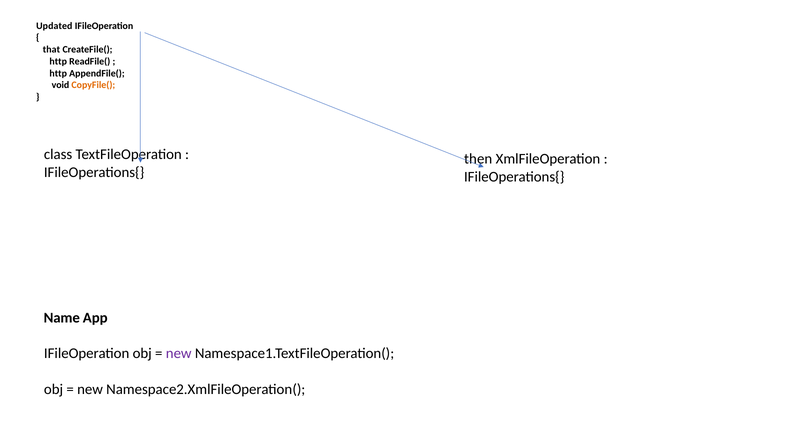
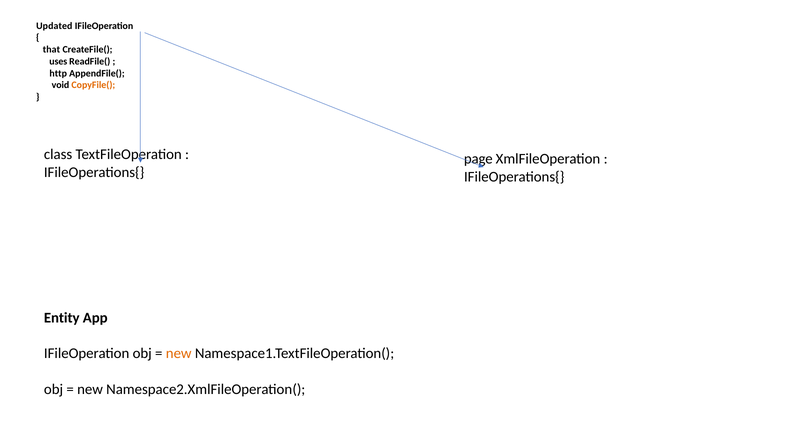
http: http -> uses (58, 61)
then: then -> page (478, 159)
Name: Name -> Entity (62, 318)
new colour: purple -> orange (179, 354)
